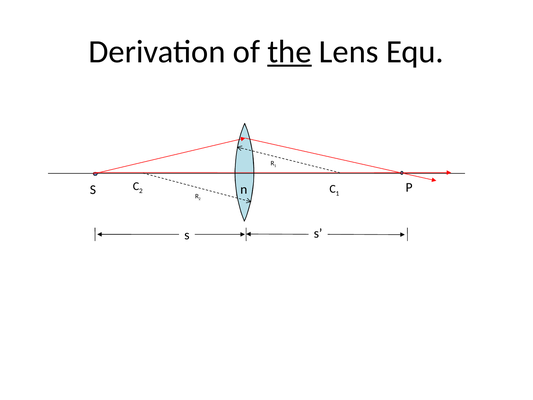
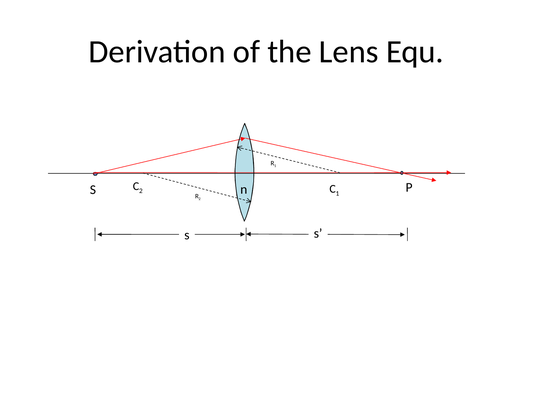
the underline: present -> none (289, 52)
